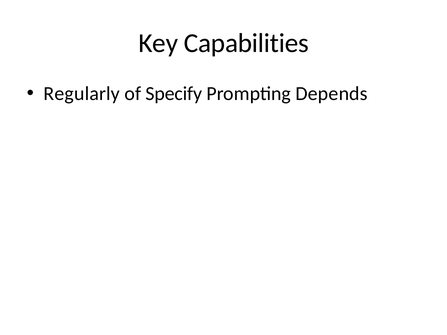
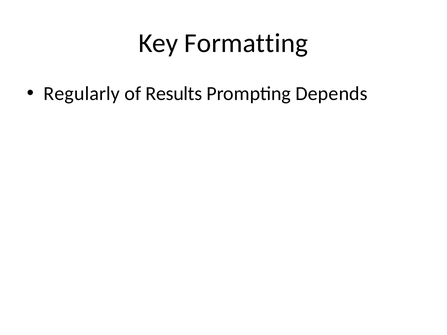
Capabilities: Capabilities -> Formatting (246, 43)
Specify: Specify -> Results (174, 94)
